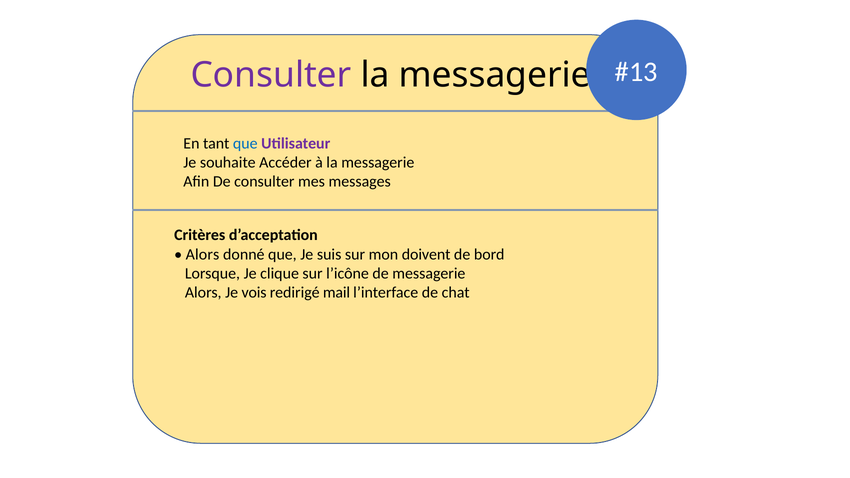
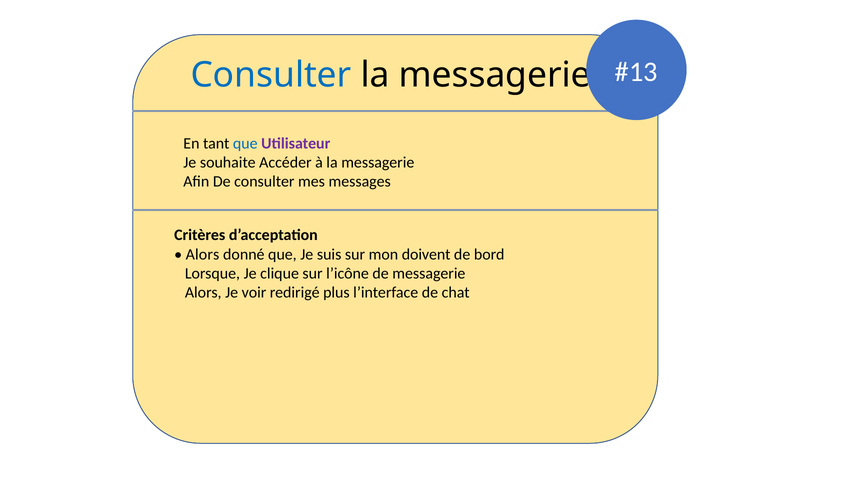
Consulter colour: purple -> blue (271, 75)
vois: vois -> voir (254, 293)
mail: mail -> plus (336, 293)
